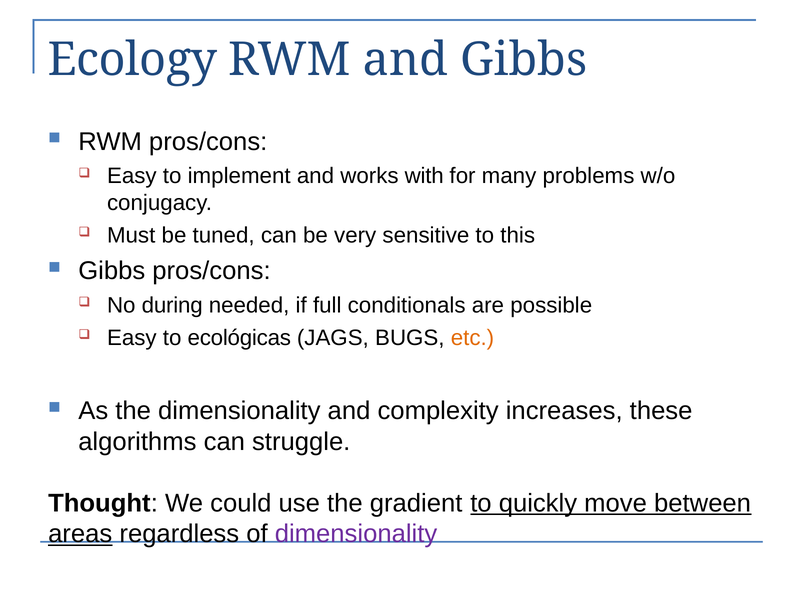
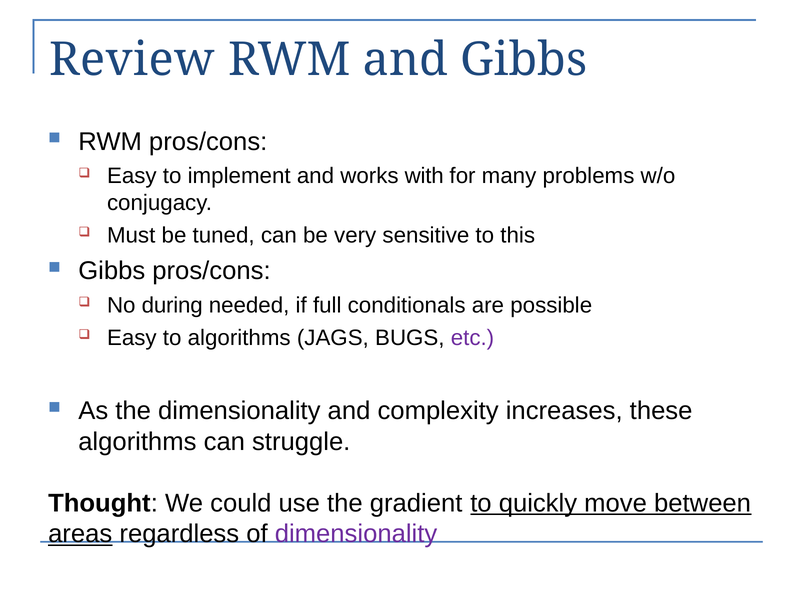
Ecology: Ecology -> Review (132, 60)
to ecológicas: ecológicas -> algorithms (239, 338)
etc colour: orange -> purple (472, 338)
